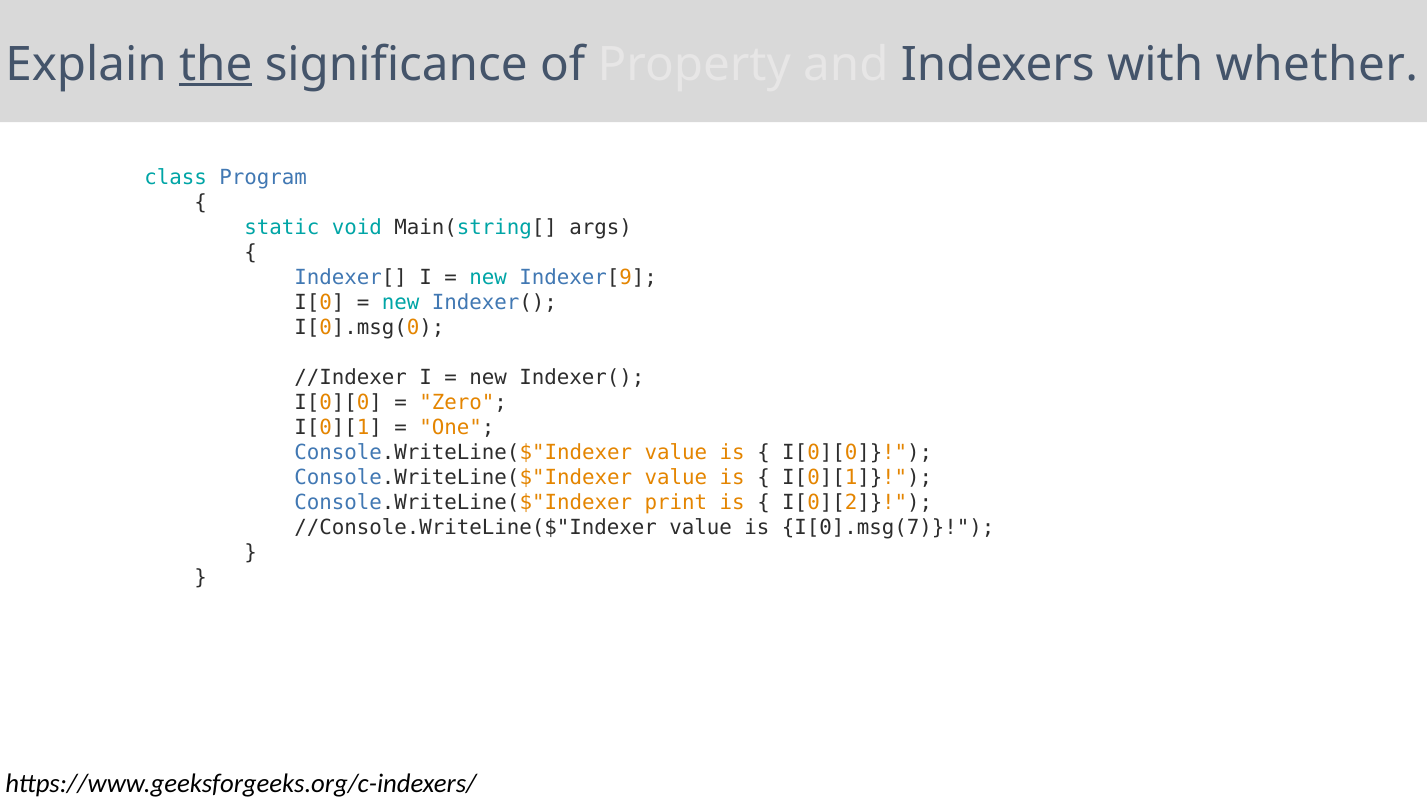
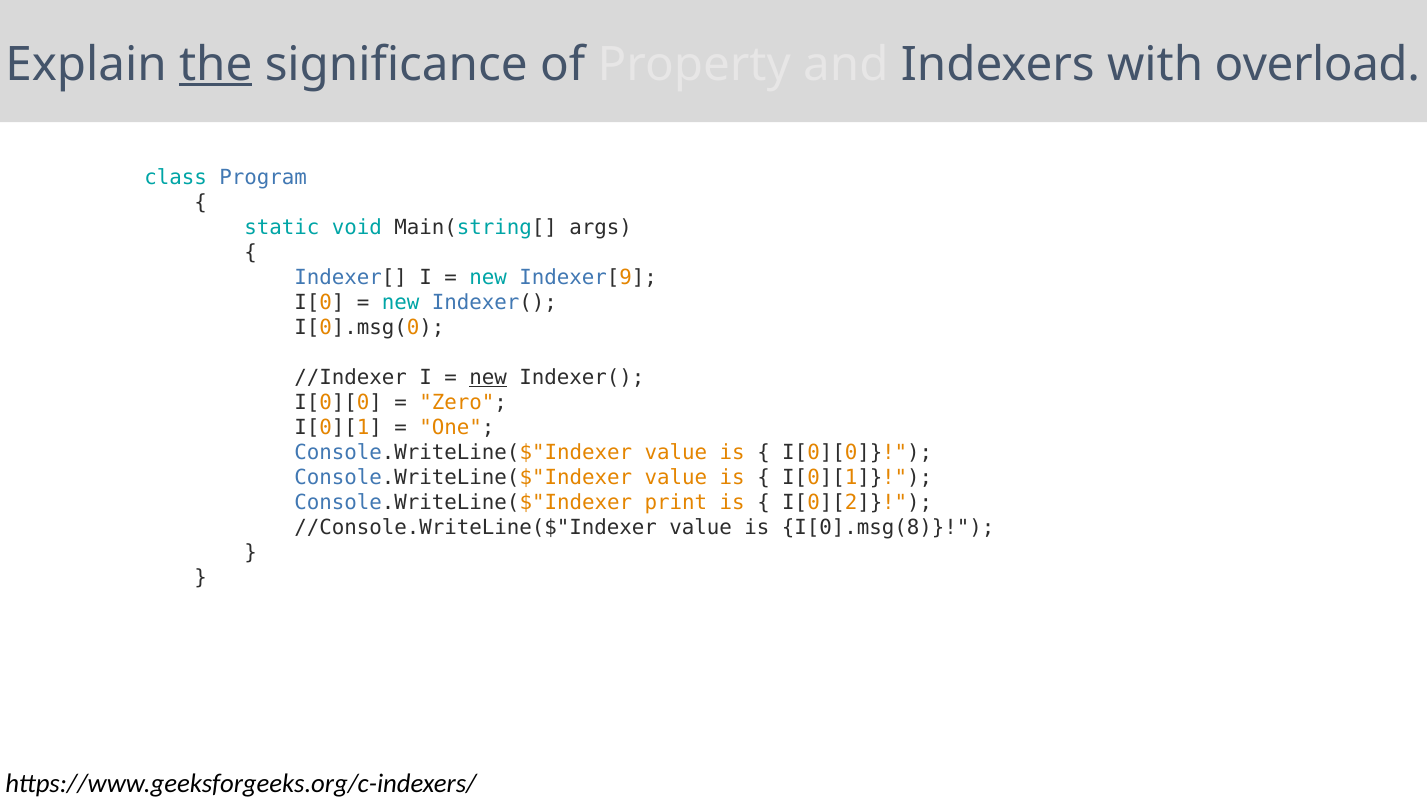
whether: whether -> overload (1317, 64)
new underline: none -> present (488, 378)
I[0].msg(7: I[0].msg(7 -> I[0].msg(8 (888, 528)
